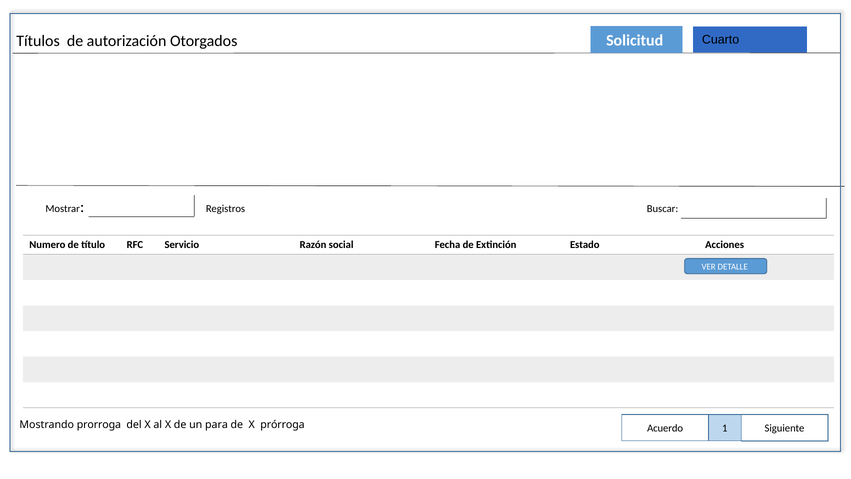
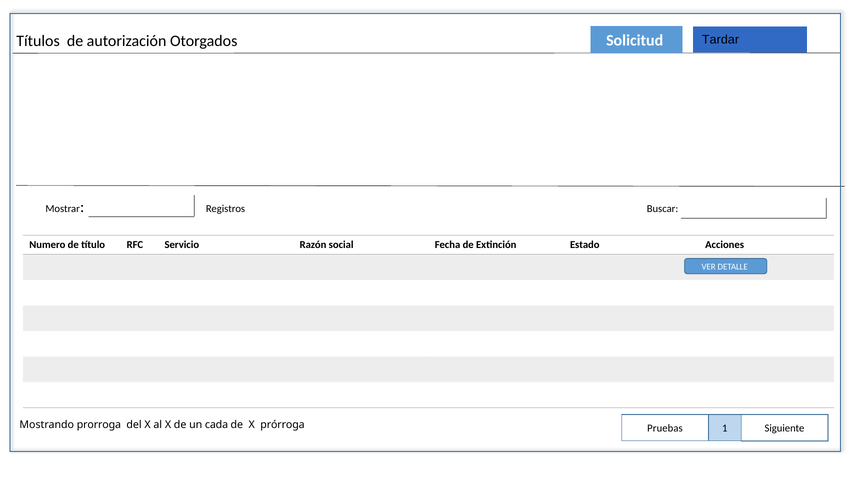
Cuarto: Cuarto -> Tardar (721, 40)
para: para -> cada (217, 424)
Acuerdo: Acuerdo -> Pruebas (665, 428)
